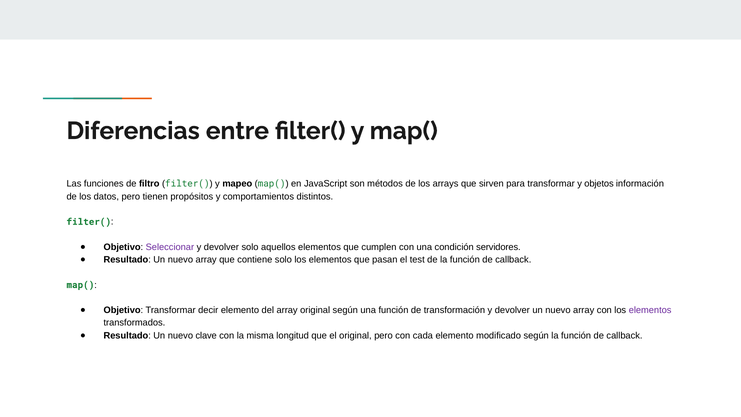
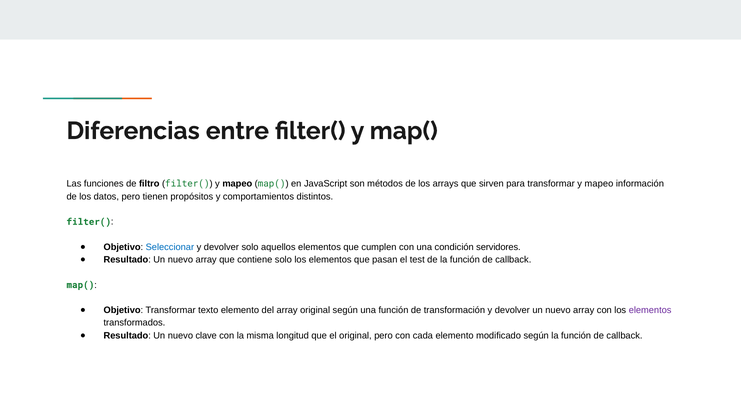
transformar y objetos: objetos -> mapeo (599, 184)
Seleccionar colour: purple -> blue (170, 247)
decir: decir -> texto (208, 310)
